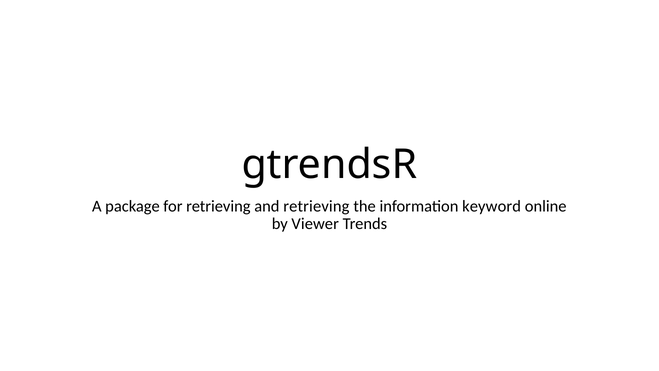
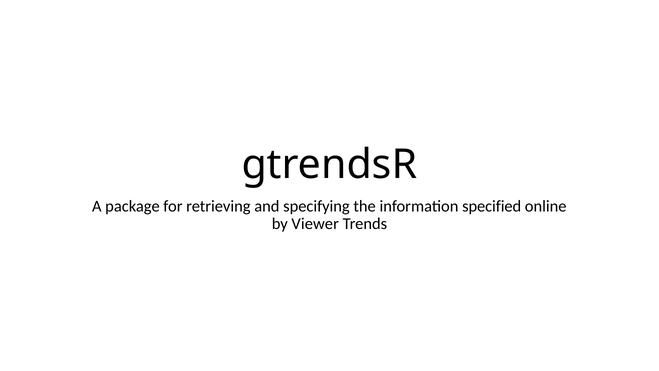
and retrieving: retrieving -> specifying (316, 206)
keyword: keyword -> specified (492, 206)
